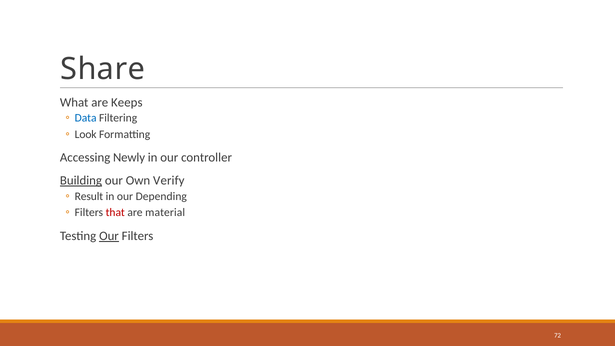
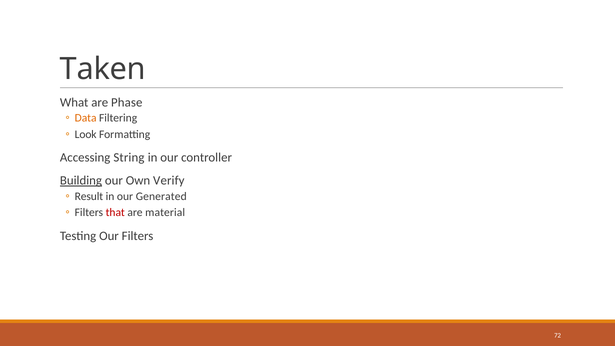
Share: Share -> Taken (103, 69)
Keeps: Keeps -> Phase (127, 102)
Data colour: blue -> orange (86, 118)
Newly: Newly -> String (129, 158)
Depending: Depending -> Generated (161, 196)
Our underline: present -> none (109, 236)
